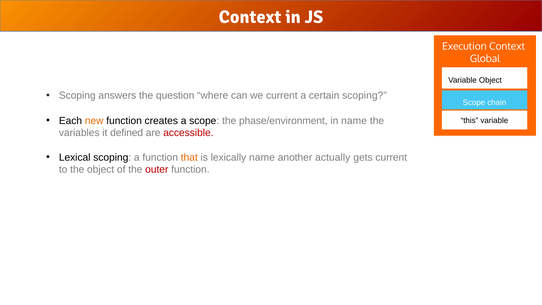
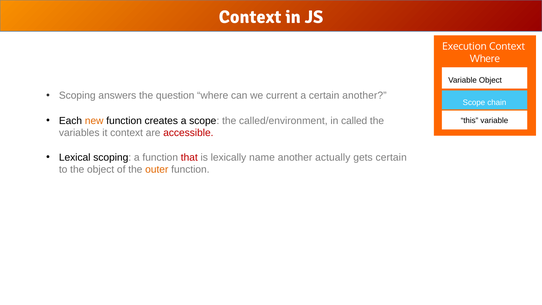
Global: Global -> Where (485, 59)
certain scoping: scoping -> another (364, 96)
phase/environment: phase/environment -> called/environment (283, 121)
in name: name -> called (354, 121)
it defined: defined -> context (127, 133)
that colour: orange -> red (189, 157)
gets current: current -> certain (391, 157)
outer colour: red -> orange (157, 170)
